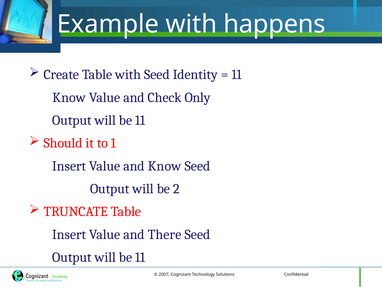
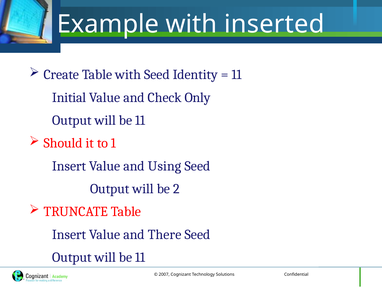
happens: happens -> inserted (274, 24)
Know: Know -> Initial (69, 97)
and Know: Know -> Using (165, 166)
